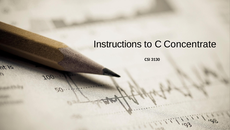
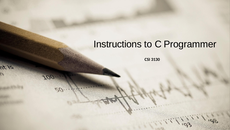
Concentrate: Concentrate -> Programmer (190, 44)
